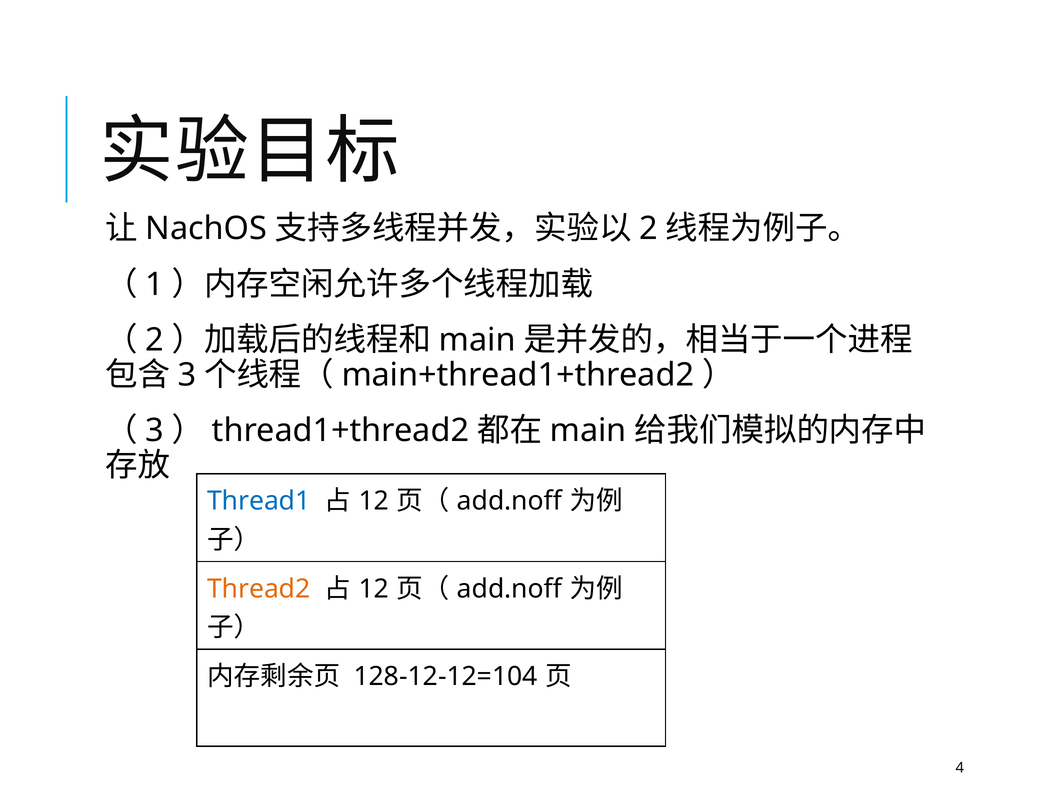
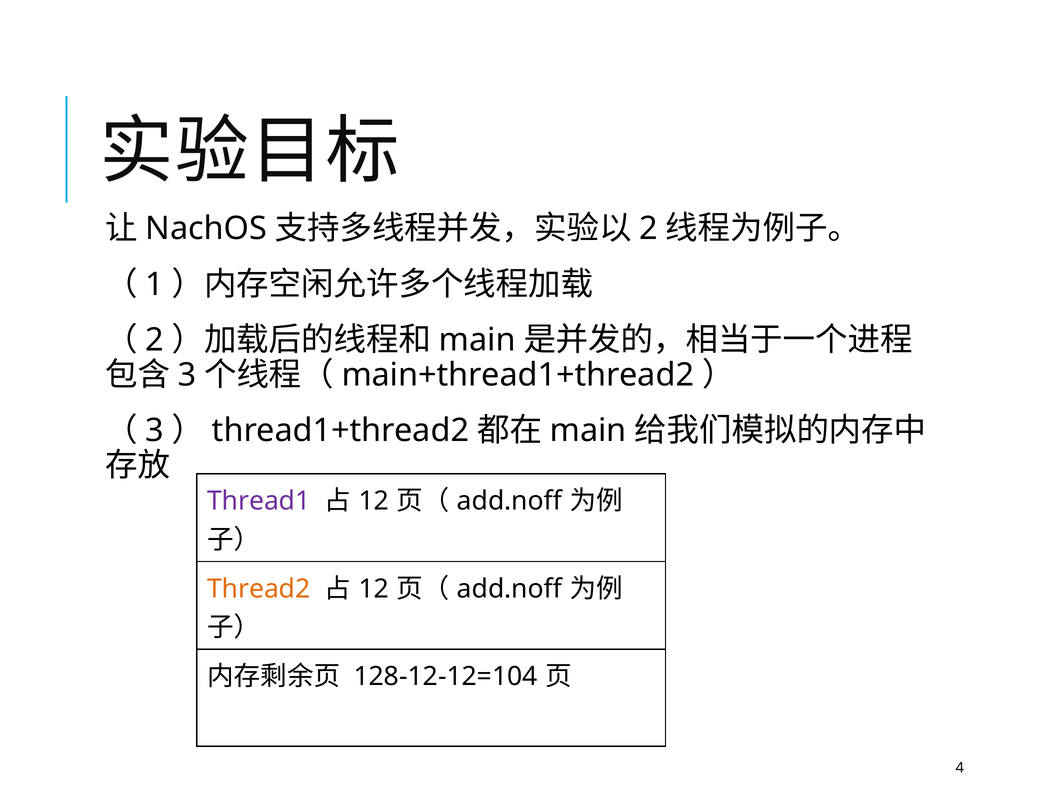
Thread1 colour: blue -> purple (259, 501)
